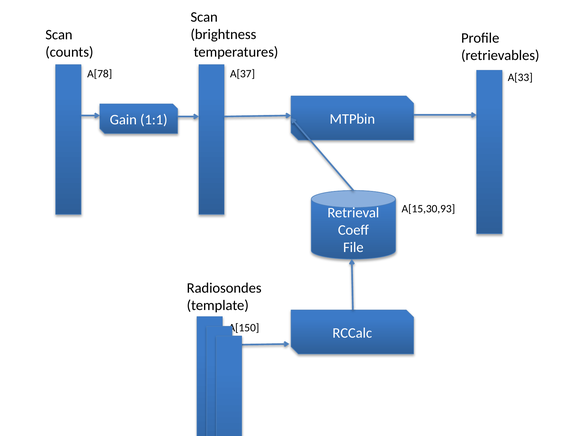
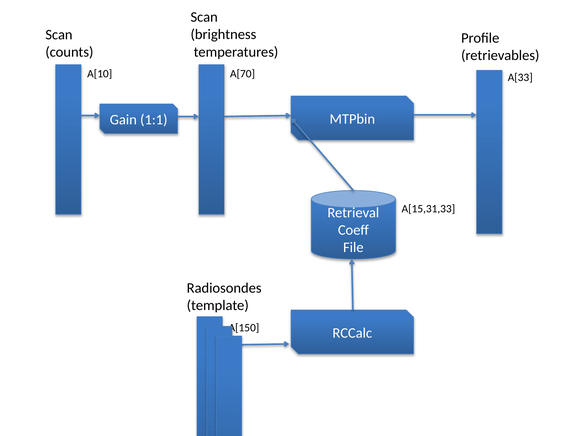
A[78: A[78 -> A[10 (100, 74)
A[37: A[37 -> A[70 (243, 74)
A[15,30,93: A[15,30,93 -> A[15,31,33 (428, 209)
